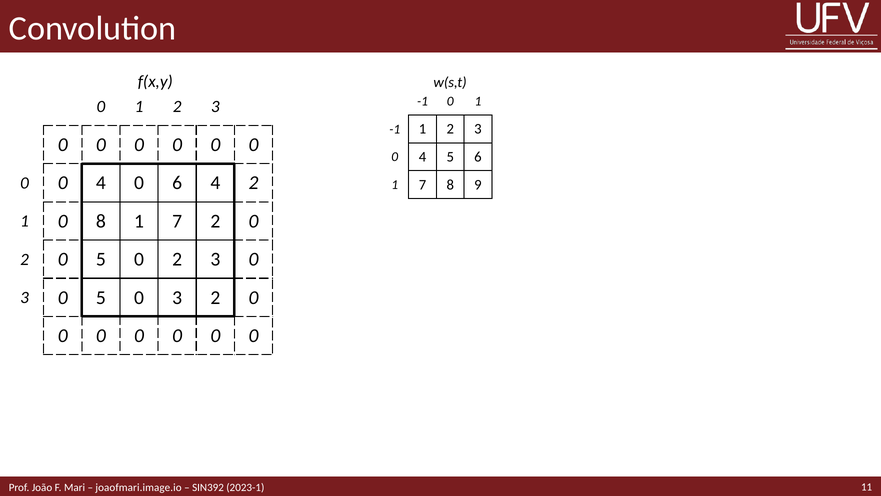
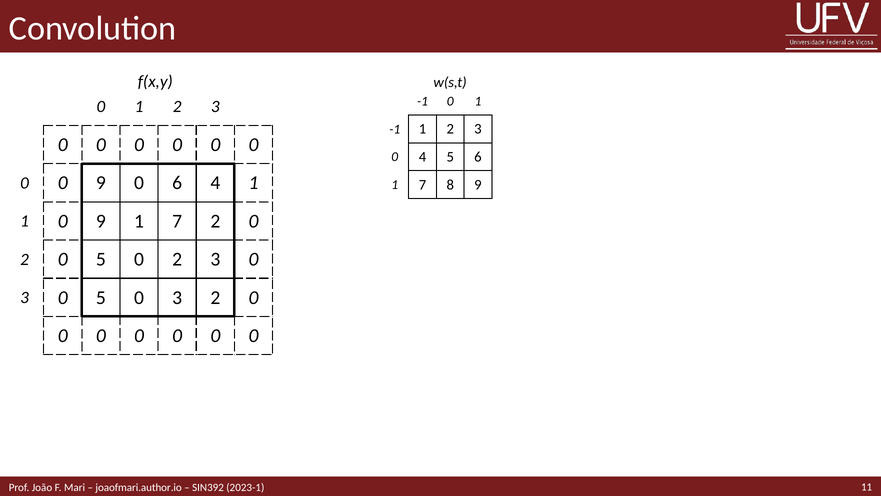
0 0 4: 4 -> 9 (101, 183)
4 2: 2 -> 1 (254, 183)
1 0 8: 8 -> 9 (101, 221)
joaofmari.image.io: joaofmari.image.io -> joaofmari.author.io (139, 487)
